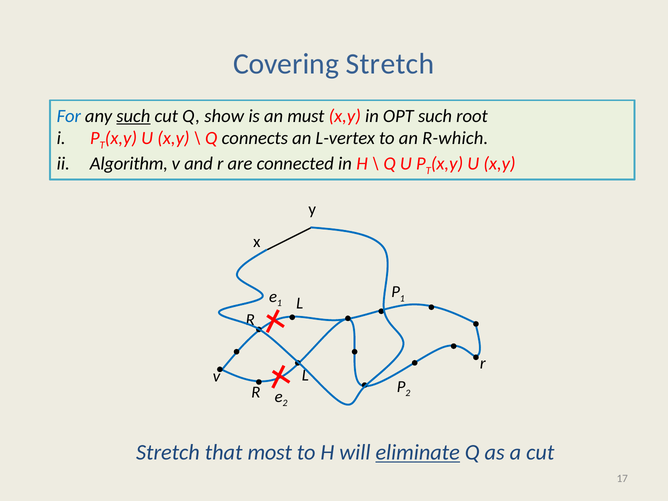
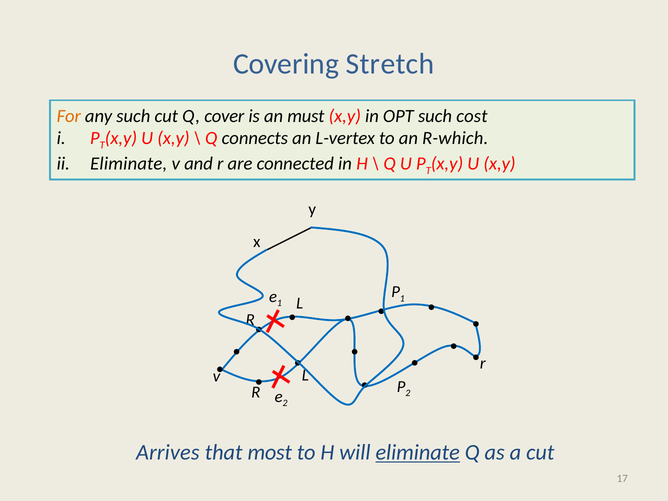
For colour: blue -> orange (69, 116)
such underline: present -> none (133, 116)
show: show -> cover (224, 116)
root: root -> cost (472, 116)
Algorithm: Algorithm -> Eliminate (129, 164)
Stretch: Stretch -> Arrives (168, 452)
